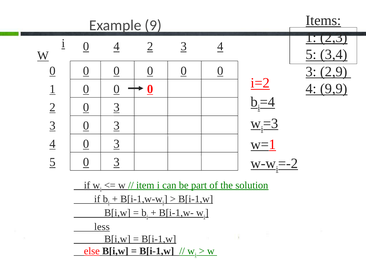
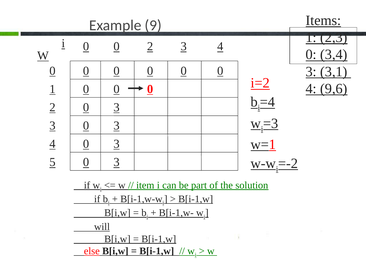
i 0 4: 4 -> 0 (117, 47)
5: 5 -> 0 (311, 55)
2,9: 2,9 -> 3,1 (334, 72)
9,9: 9,9 -> 9,6 (334, 89)
less: less -> will (102, 227)
